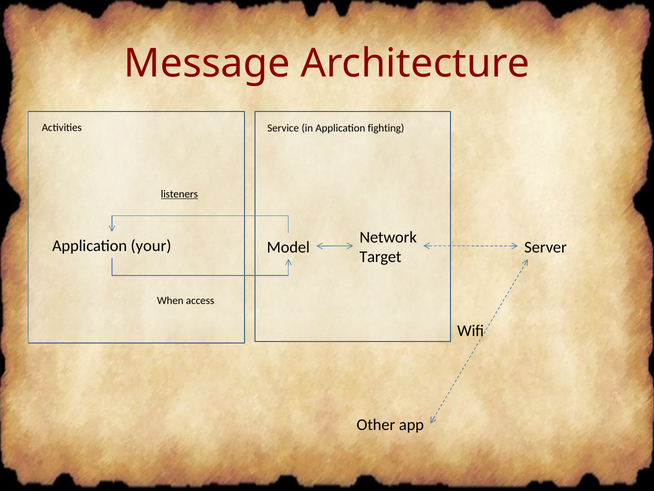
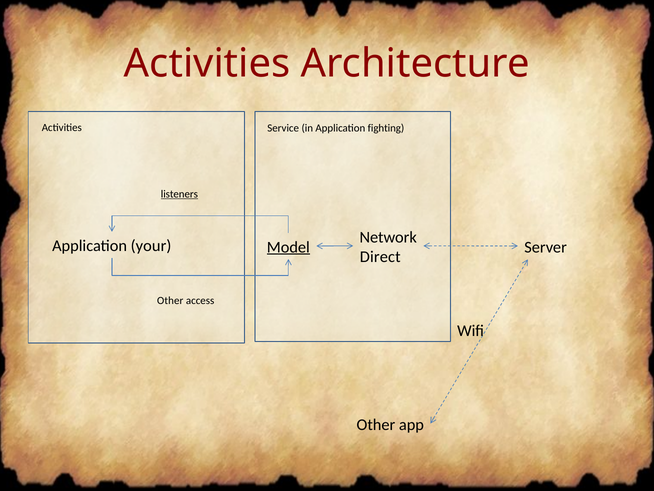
Message: Message -> Activities (207, 63)
Model underline: none -> present (288, 247)
Target: Target -> Direct (380, 257)
When: When -> Other (170, 300)
